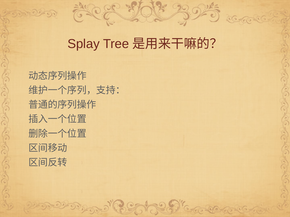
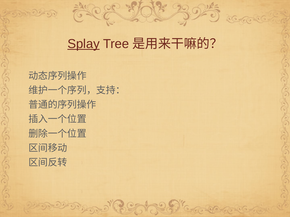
Splay underline: none -> present (84, 44)
